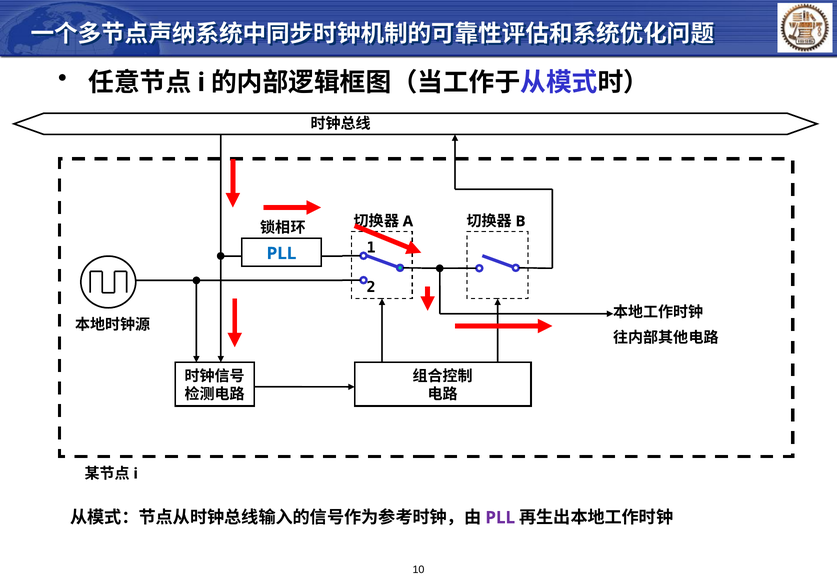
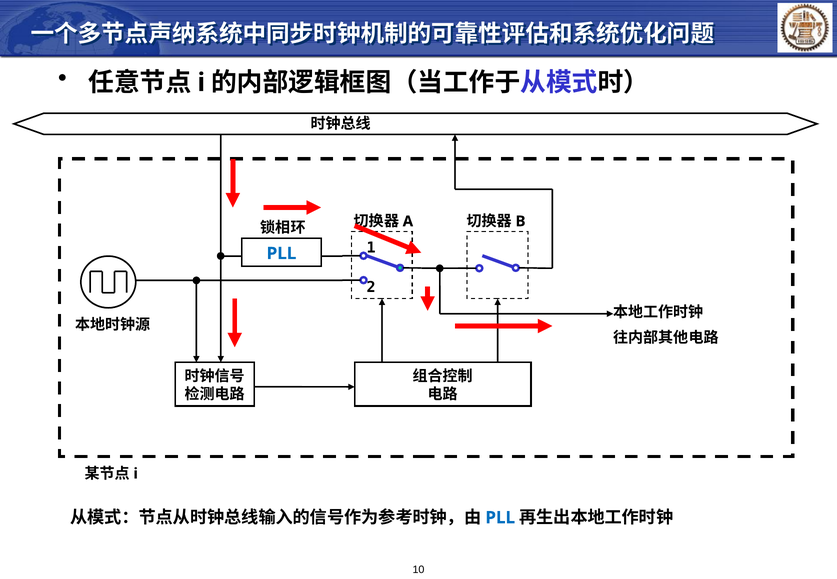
PLL colour: purple -> blue (500, 518)
